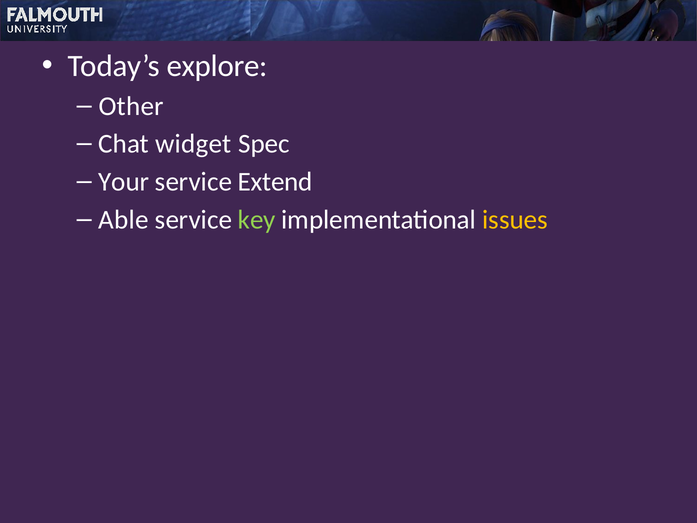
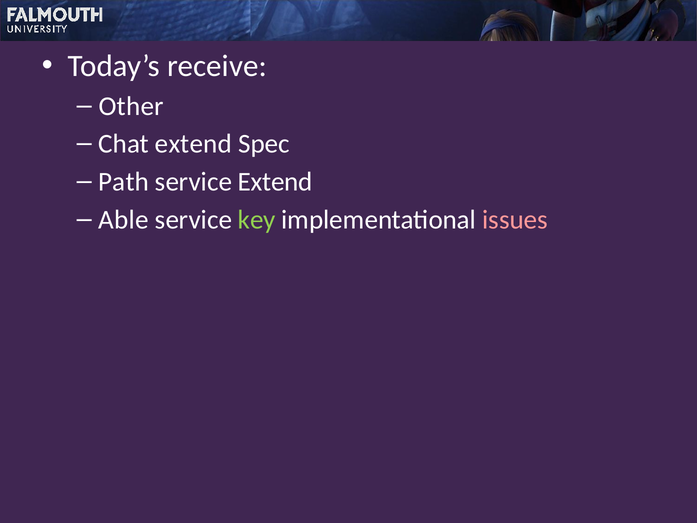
explore: explore -> receive (217, 66)
Chat widget: widget -> extend (193, 144)
Your: Your -> Path (124, 182)
issues colour: yellow -> pink (515, 220)
